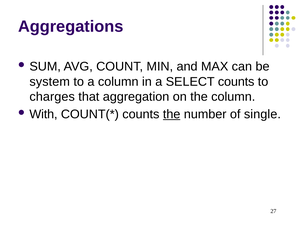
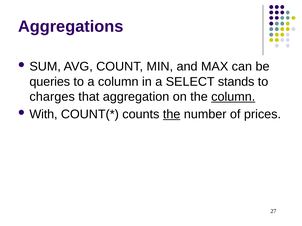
system: system -> queries (50, 82)
SELECT counts: counts -> stands (236, 82)
column underline: none -> present (233, 97)
single: single -> prices (262, 115)
